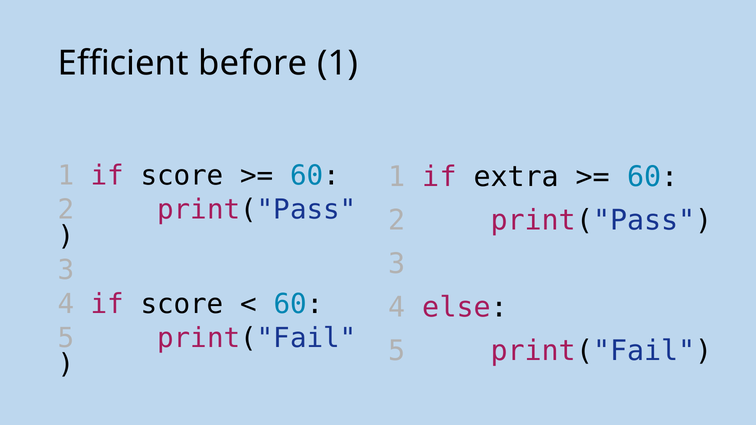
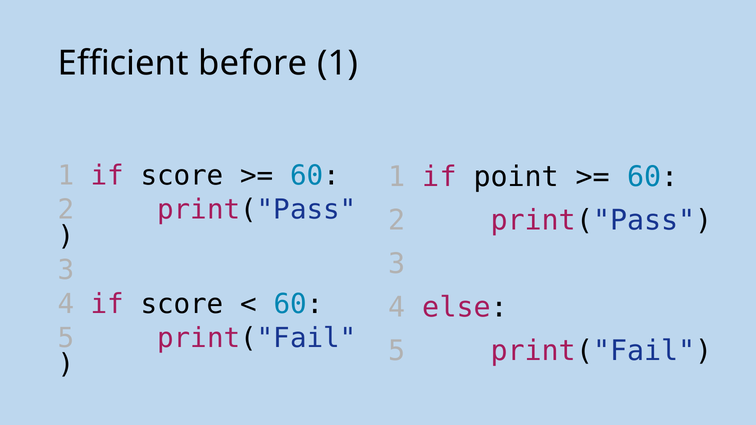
extra: extra -> point (516, 177)
